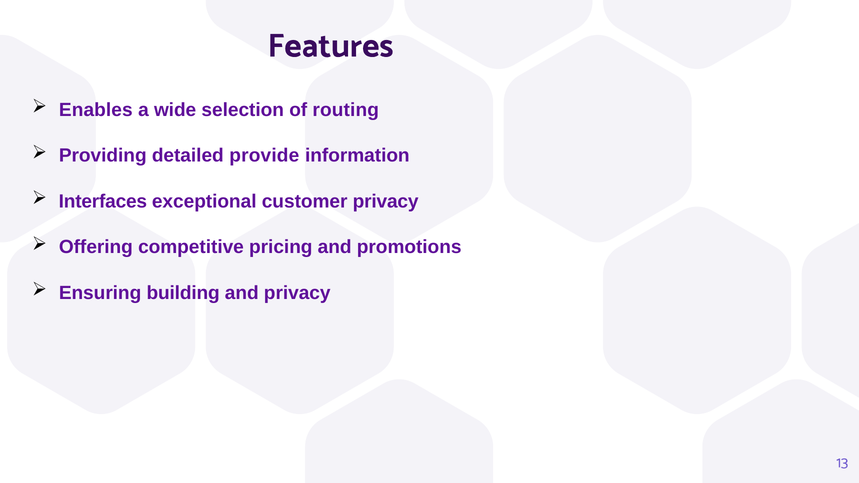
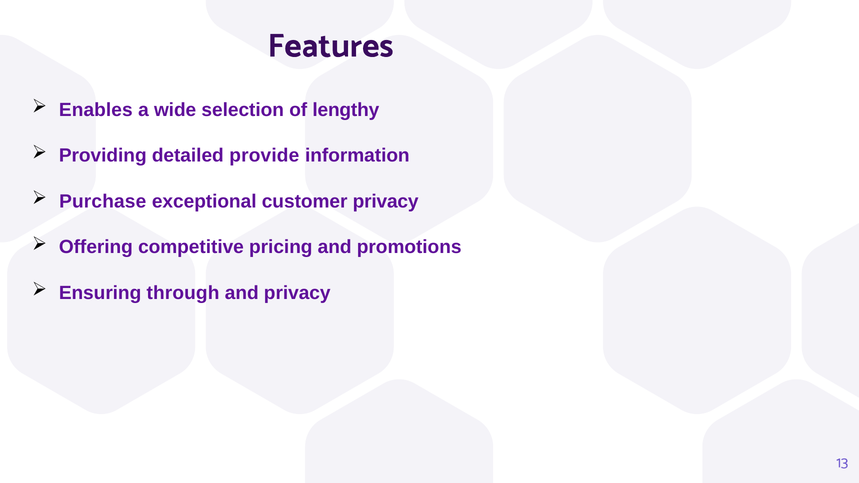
routing: routing -> lengthy (346, 110)
Interfaces: Interfaces -> Purchase (103, 201)
building: building -> through (183, 293)
